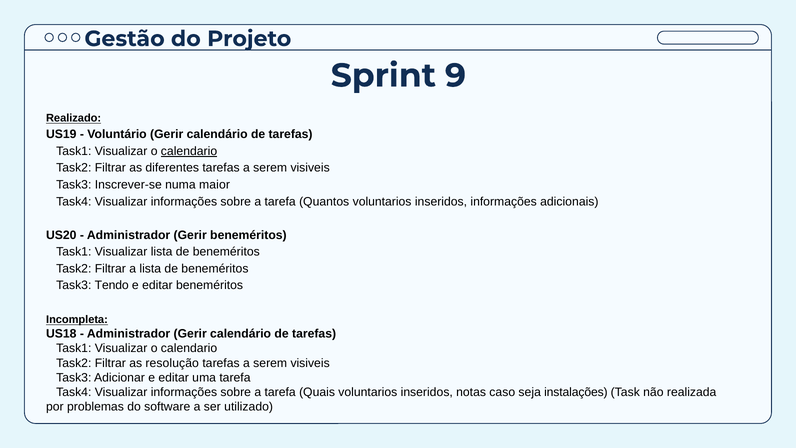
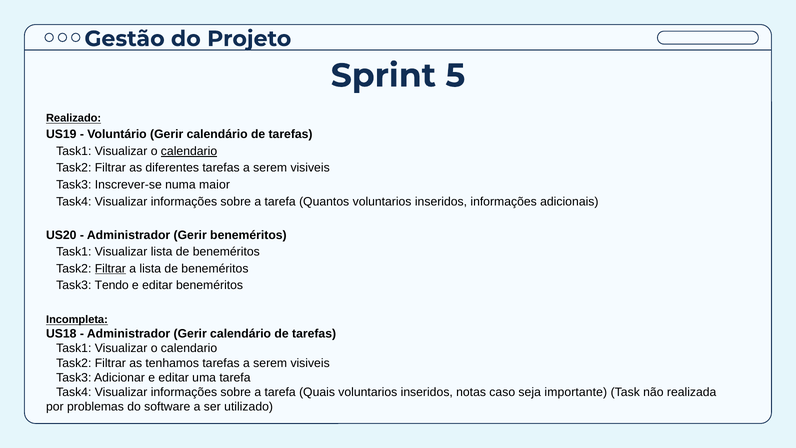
9: 9 -> 5 (455, 76)
Filtrar underline: none -> present (110, 268)
resolução: resolução -> tenhamos (172, 363)
instalações: instalações -> importante (576, 392)
